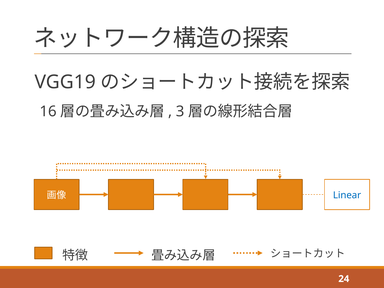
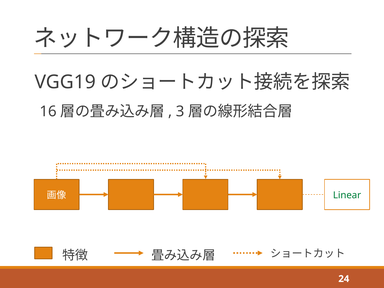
Linear colour: blue -> green (347, 195)
